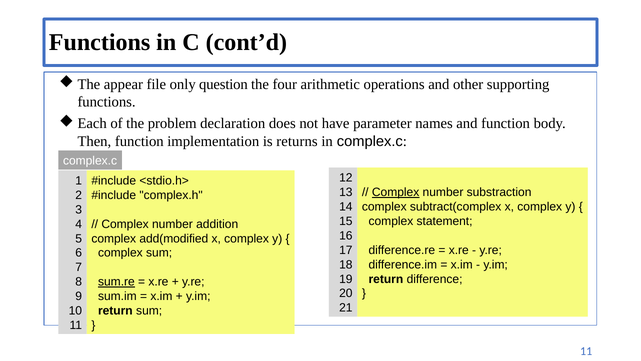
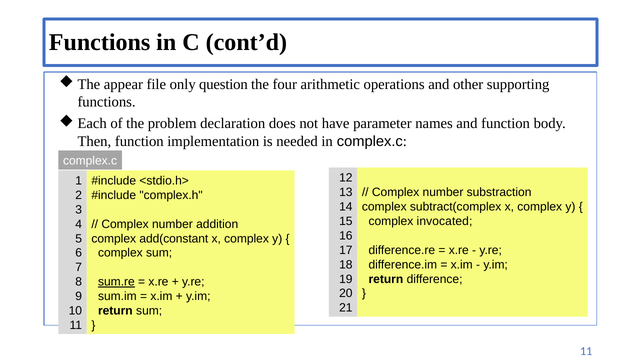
returns: returns -> needed (297, 141)
Complex underline: present -> none (396, 192)
statement: statement -> invocated (444, 221)
add(modified: add(modified -> add(constant (174, 238)
